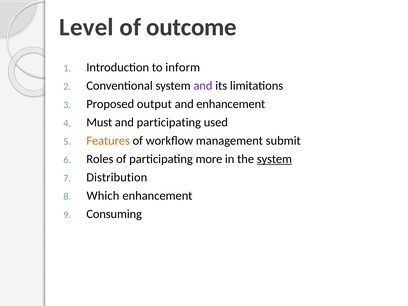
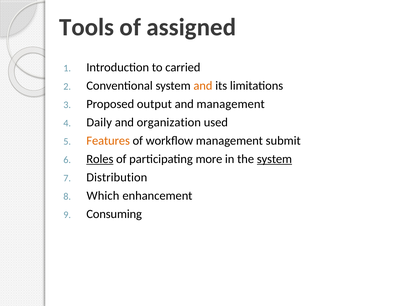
Level: Level -> Tools (87, 27)
outcome: outcome -> assigned (191, 27)
inform: inform -> carried (183, 67)
and colour: purple -> orange (203, 86)
and enhancement: enhancement -> management (231, 104)
Must: Must -> Daily (99, 122)
and participating: participating -> organization (169, 122)
Roles underline: none -> present (100, 159)
